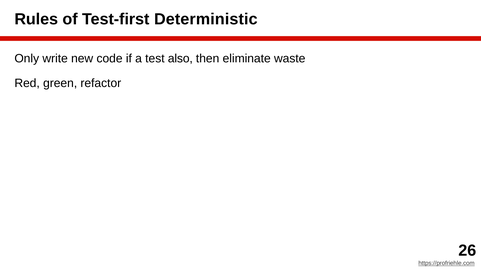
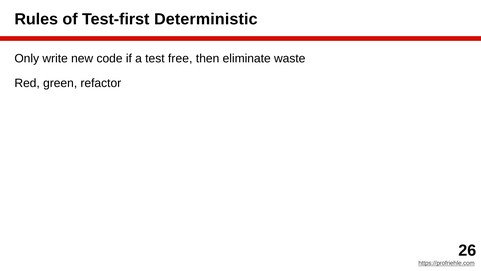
also: also -> free (180, 58)
